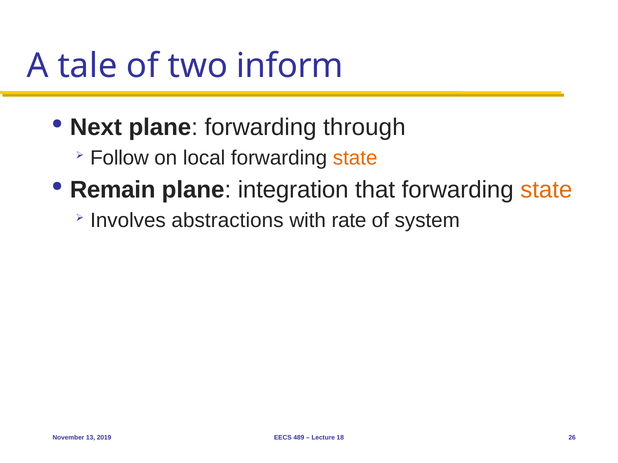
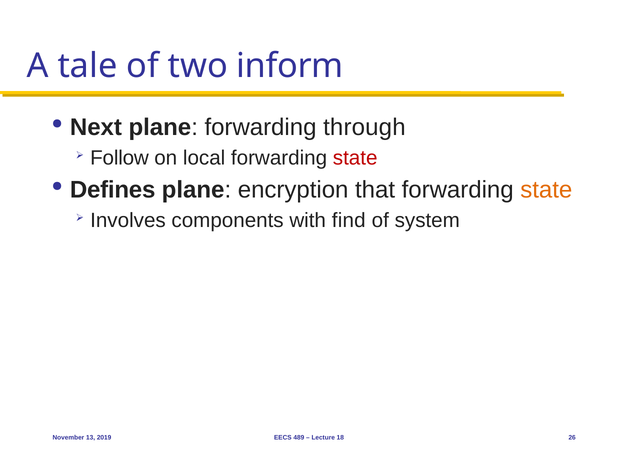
state colour: orange -> red (355, 158)
Remain: Remain -> Defines (113, 190)
integration: integration -> encryption (293, 190)
abstractions: abstractions -> components (228, 221)
rate: rate -> find (349, 221)
